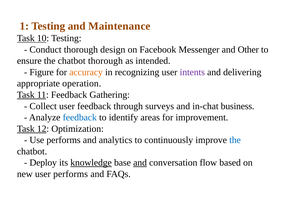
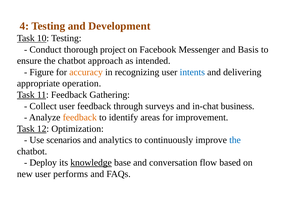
1: 1 -> 4 (24, 26)
Maintenance: Maintenance -> Development (119, 26)
design: design -> project (113, 50)
Other: Other -> Basis (248, 50)
chatbot thorough: thorough -> approach (105, 61)
intents colour: purple -> blue (192, 72)
feedback colour: blue -> orange (80, 118)
Use performs: performs -> scenarios (64, 140)
and underline: present -> none (140, 163)
